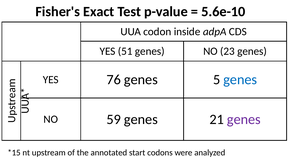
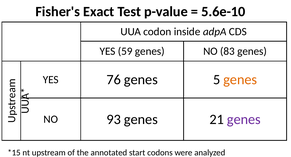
51: 51 -> 59 (125, 51)
23: 23 -> 83 (227, 51)
genes colour: blue -> orange (240, 79)
59: 59 -> 93 (114, 119)
